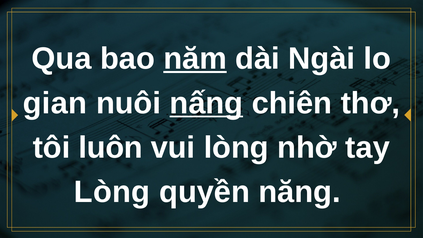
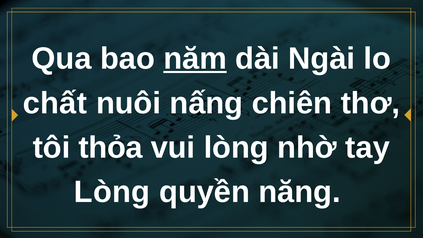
gian: gian -> chất (55, 103)
nấng underline: present -> none (206, 103)
luôn: luôn -> thỏa (111, 148)
